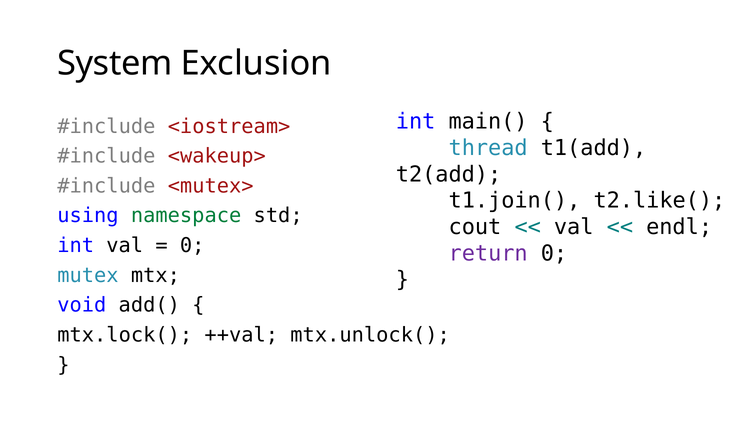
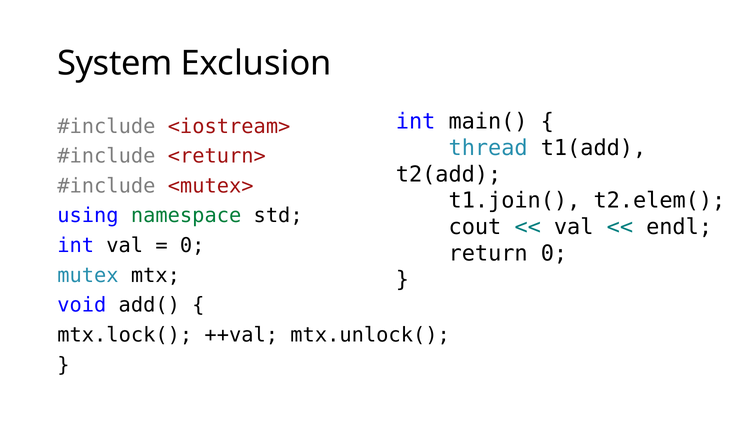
<wakeup>: <wakeup> -> <return> (217, 156)
t2.like(: t2.like( -> t2.elem( (659, 201)
return colour: purple -> black (488, 253)
